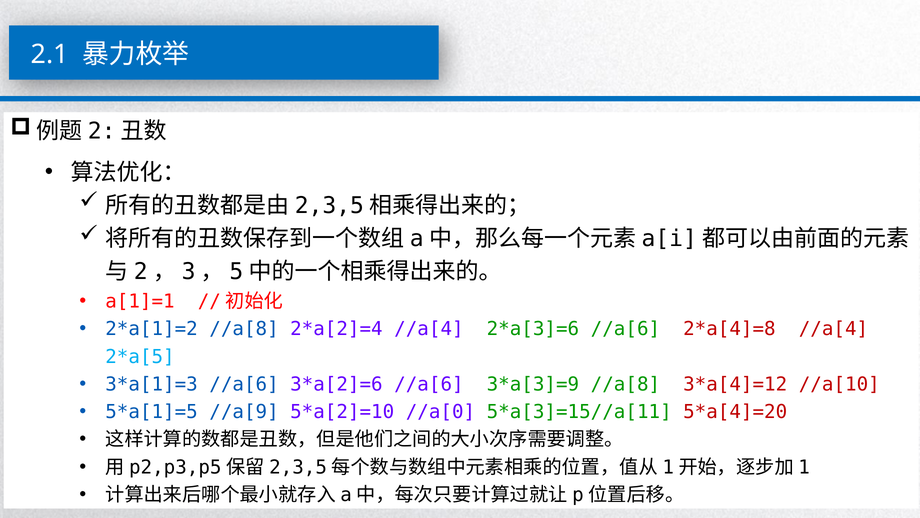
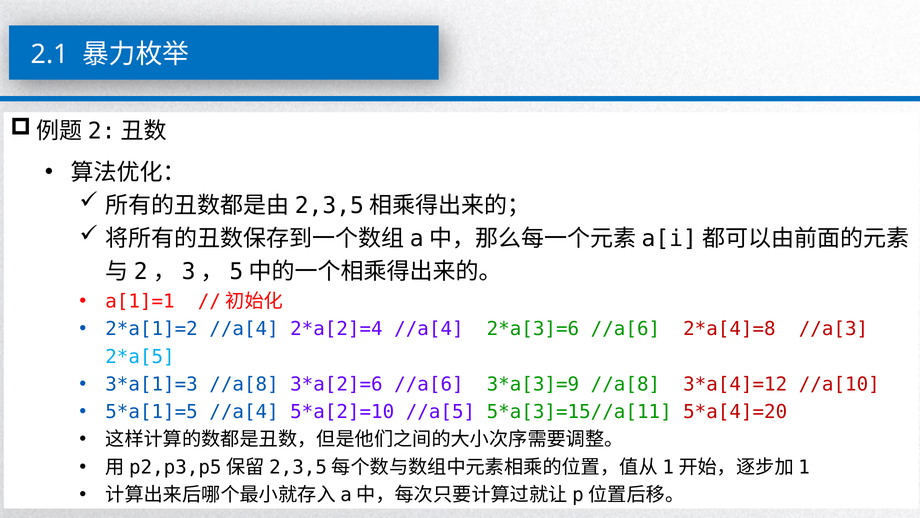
//a[8: //a[8 -> //a[4 (244, 329)
//a[4: //a[4 -> //a[3 (833, 329)
//a[6: //a[6 -> //a[8 (244, 384)
//a[9: //a[9 -> //a[4 (244, 412)
//a[0: //a[0 -> //a[5 (440, 412)
